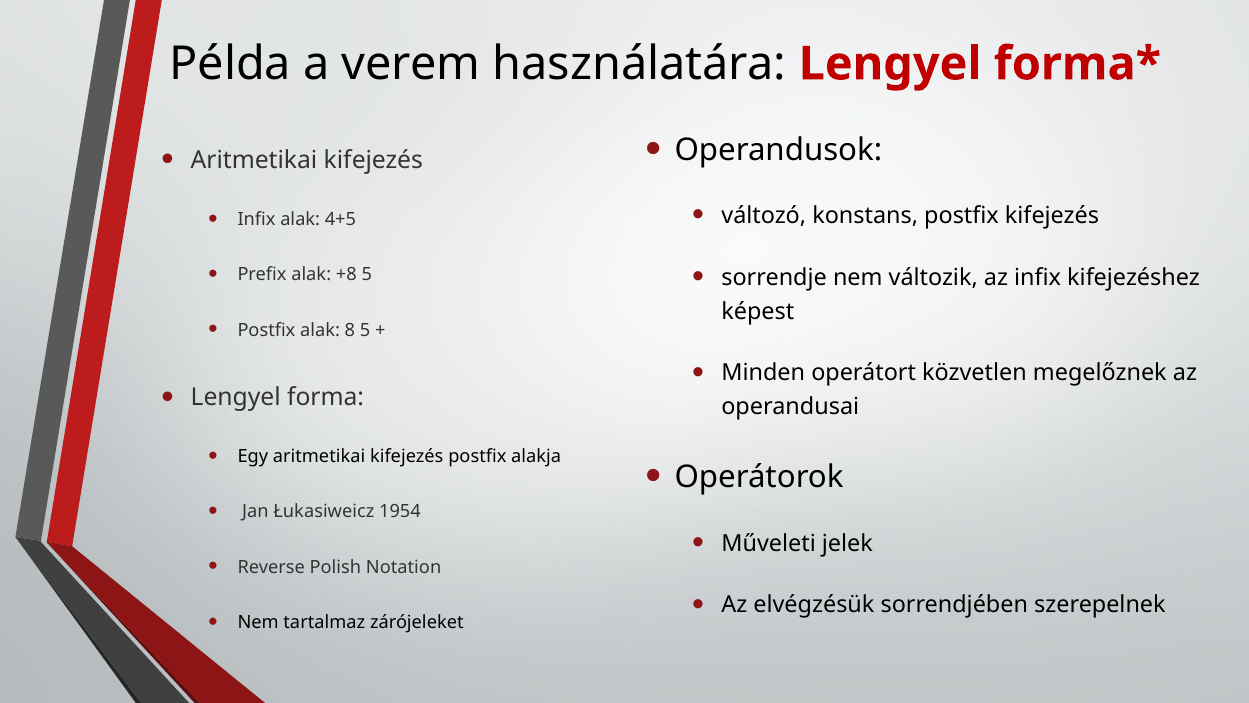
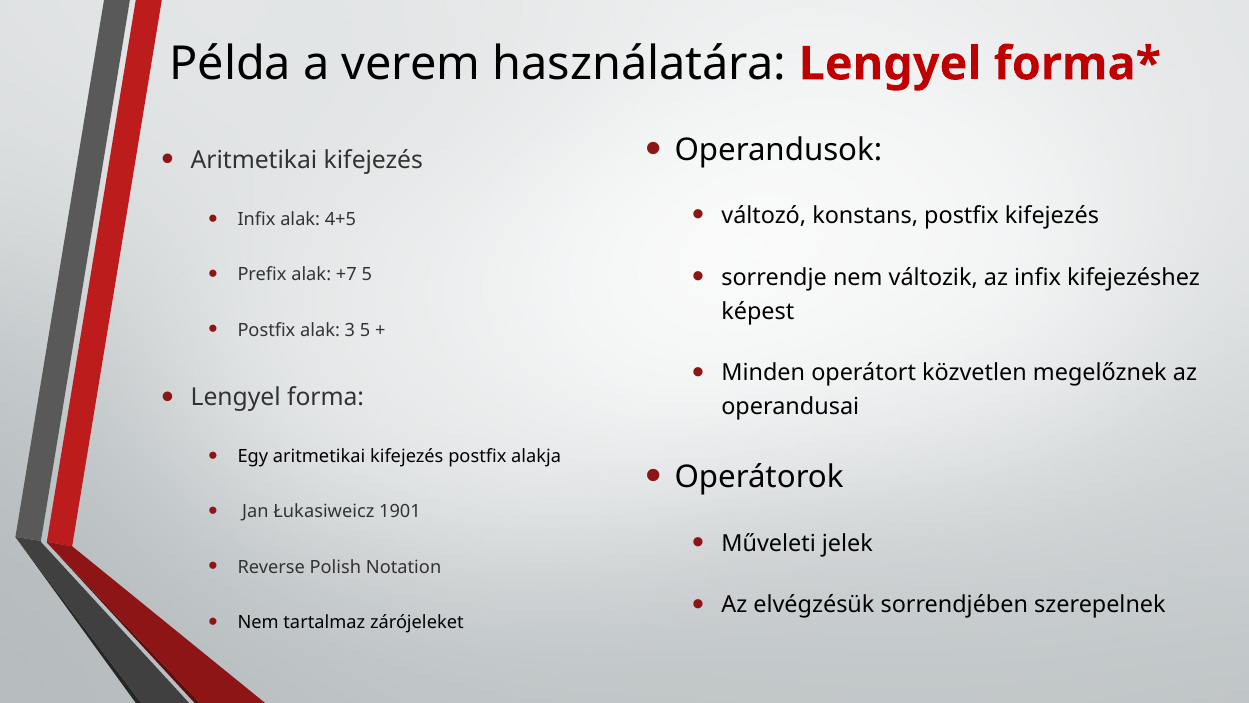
+8: +8 -> +7 (346, 274)
8: 8 -> 3 (350, 330)
1954: 1954 -> 1901 (400, 511)
